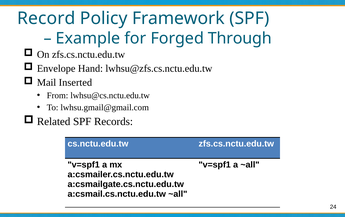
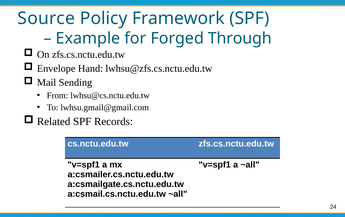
Record: Record -> Source (46, 18)
Inserted: Inserted -> Sending (75, 83)
